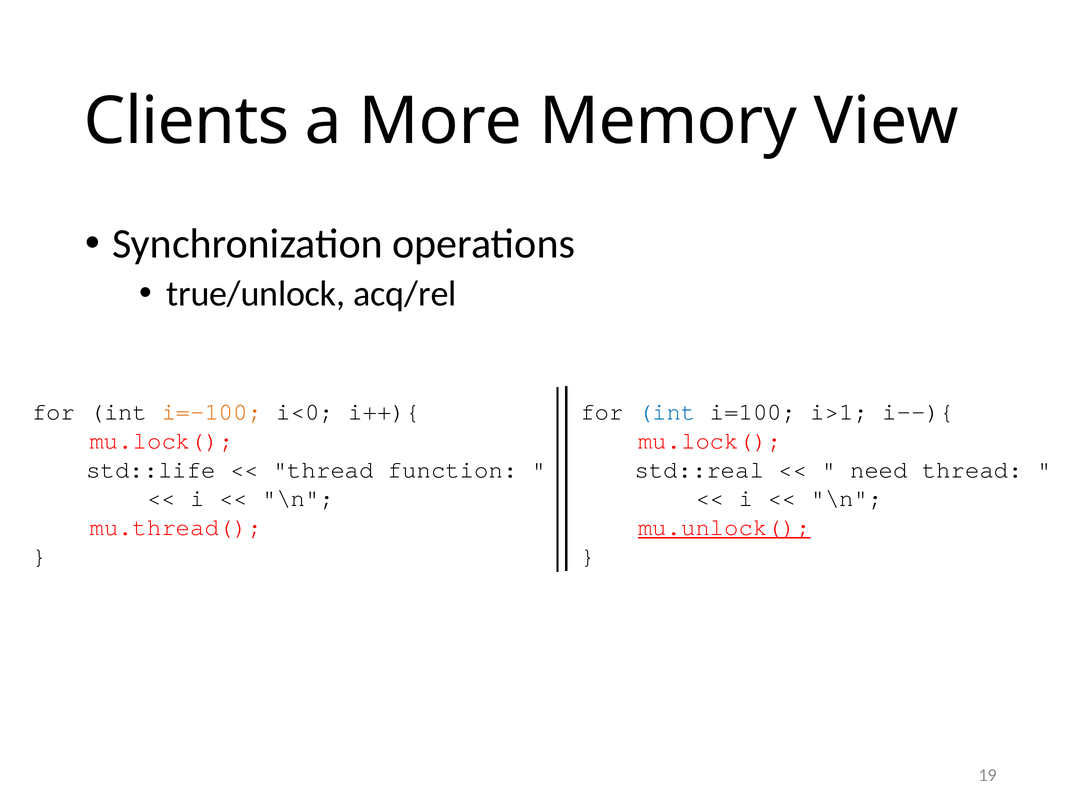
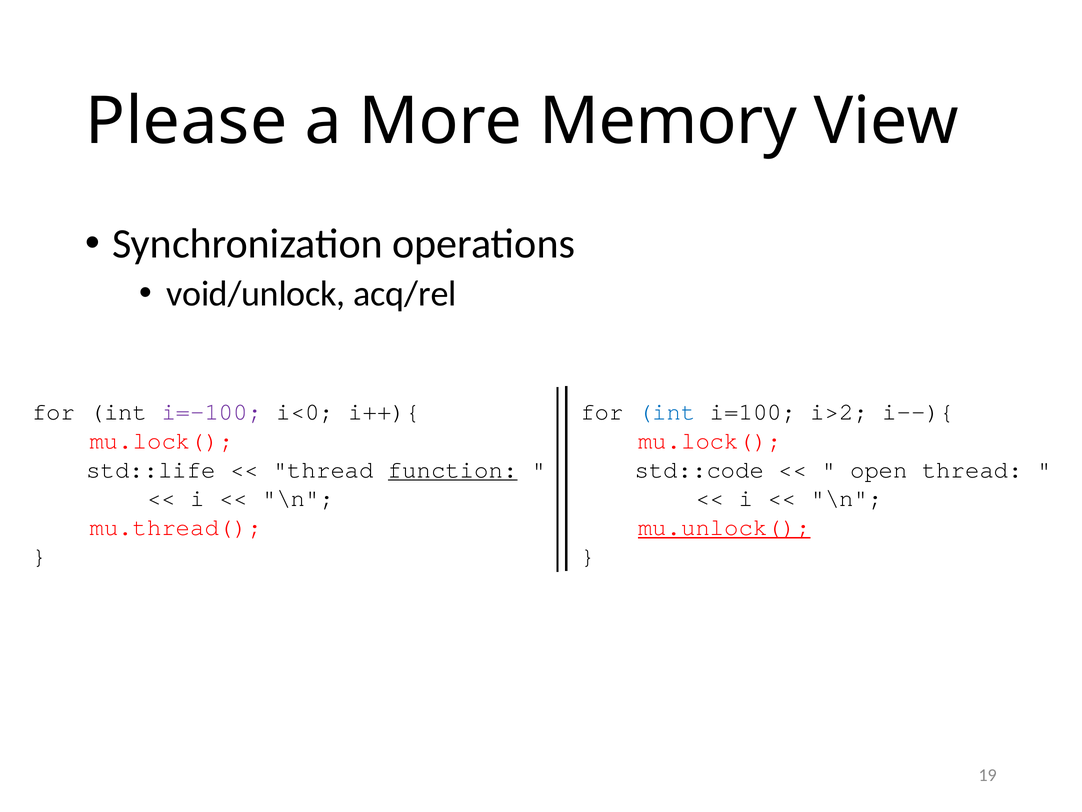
Clients: Clients -> Please (186, 121)
true/unlock: true/unlock -> void/unlock (256, 294)
i=-100 colour: orange -> purple (212, 412)
i>1: i>1 -> i>2 (839, 412)
function underline: none -> present (453, 469)
std::real: std::real -> std::code (699, 469)
need: need -> open (879, 469)
